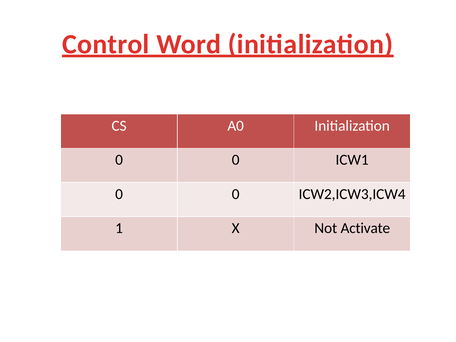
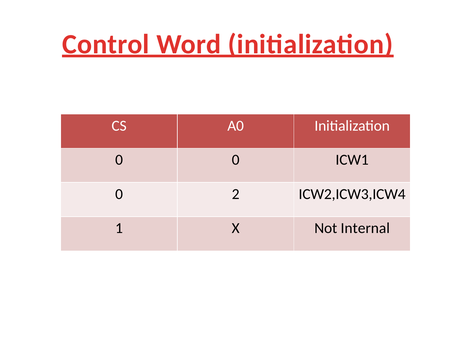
0: 0 -> 2 (236, 194)
Activate: Activate -> Internal (365, 228)
